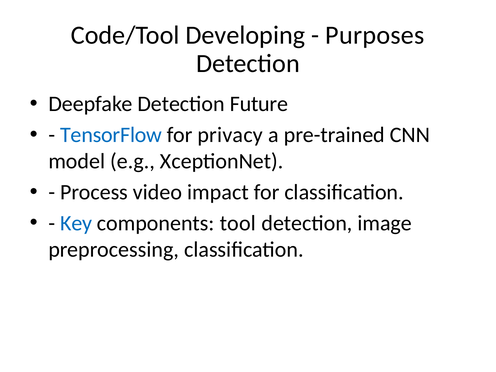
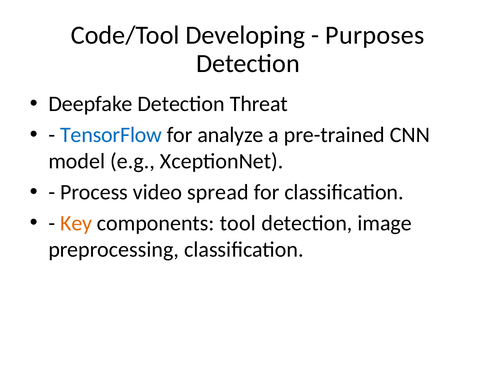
Future: Future -> Threat (259, 104)
privacy: privacy -> analyze (230, 135)
impact: impact -> spread (218, 192)
Key colour: blue -> orange (76, 223)
